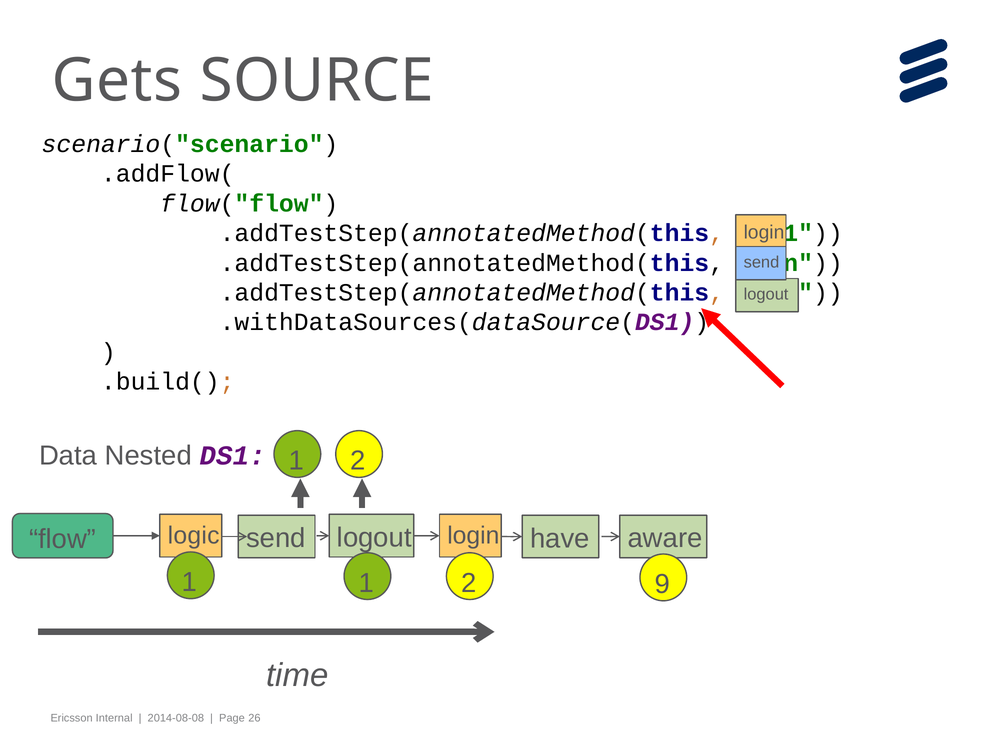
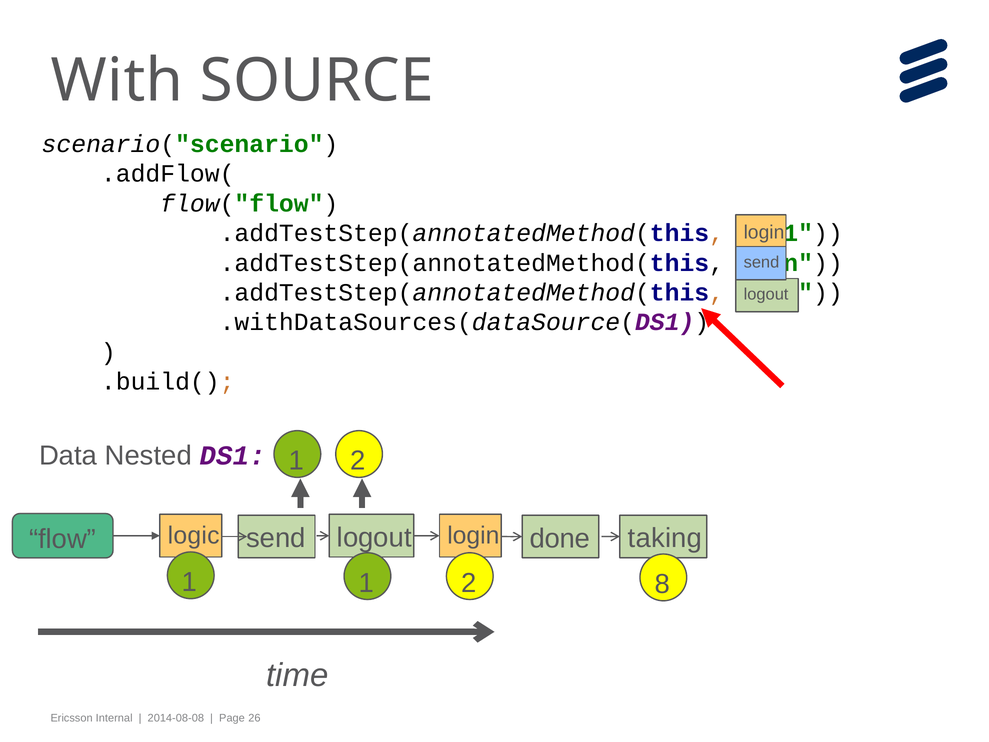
Gets: Gets -> With (117, 81)
aware: aware -> taking (665, 538)
have: have -> done (560, 538)
9: 9 -> 8 (662, 584)
